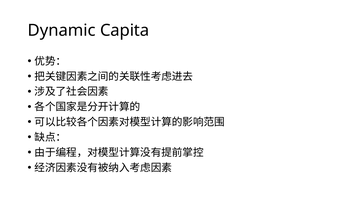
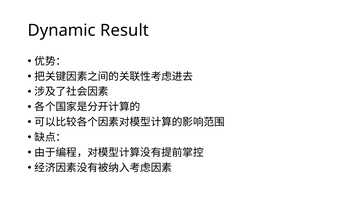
Capita: Capita -> Result (125, 30)
